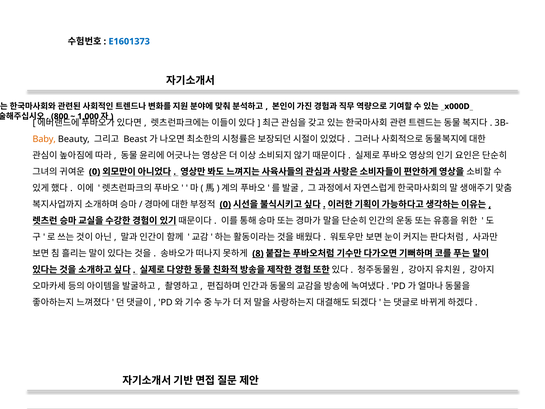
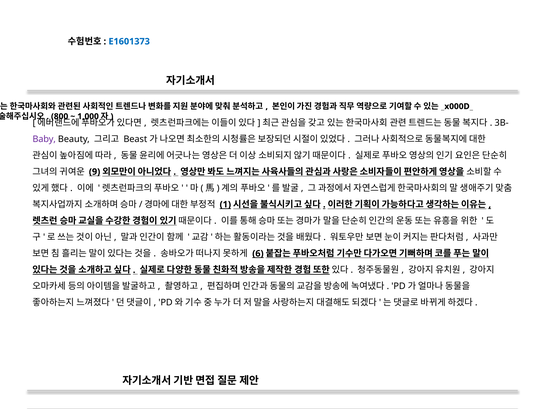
Baby colour: orange -> purple (44, 139)
0: 0 -> 9 (95, 172)
0: 0 -> 1 (225, 204)
8: 8 -> 6 (258, 253)
